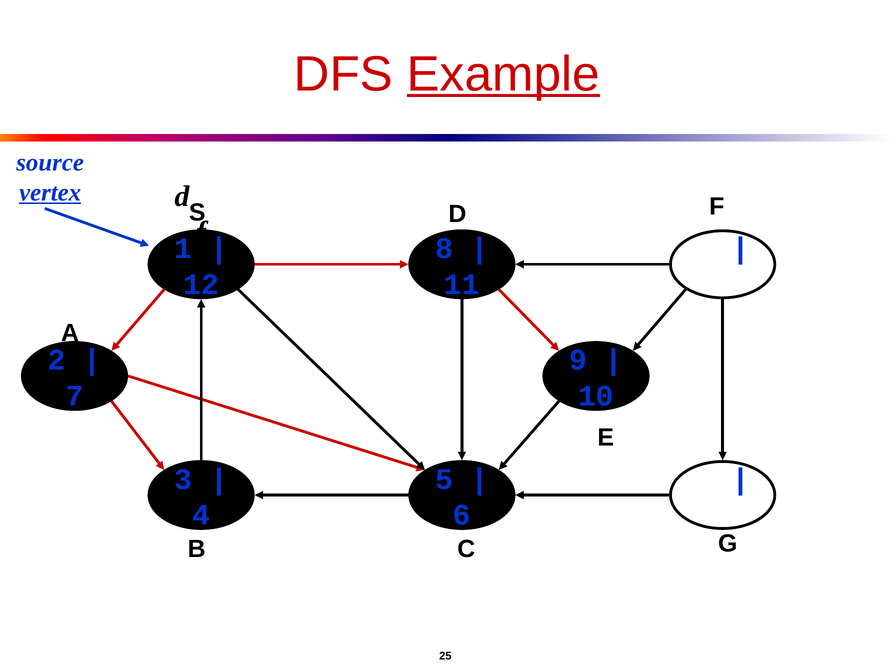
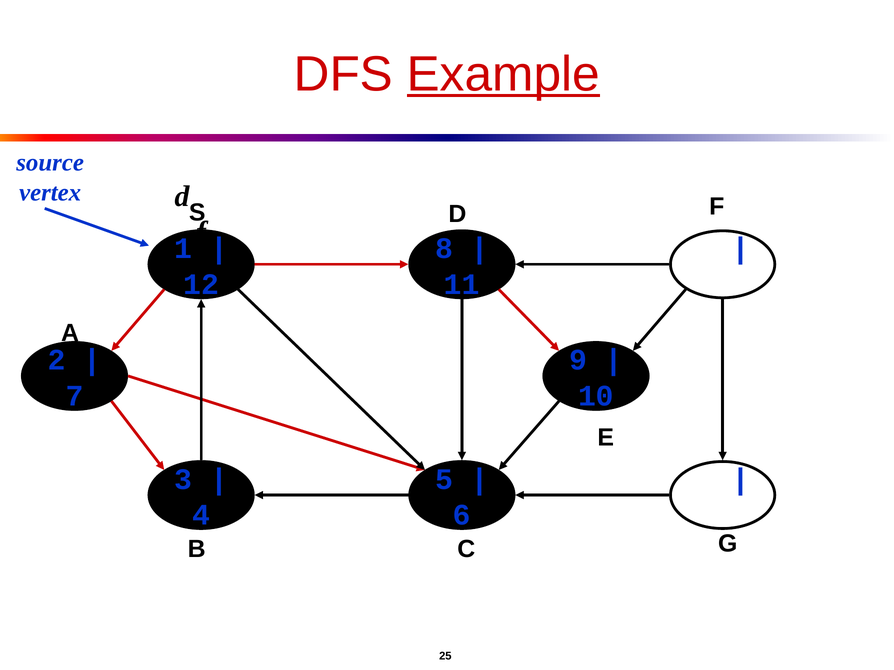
vertex underline: present -> none (50, 192)
